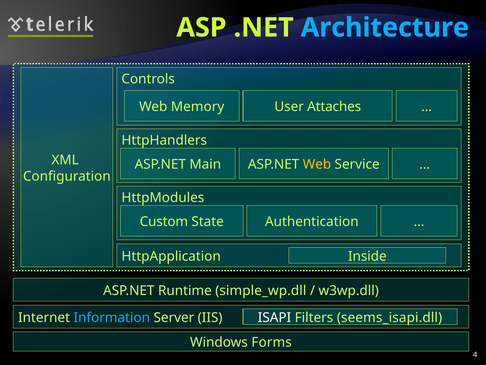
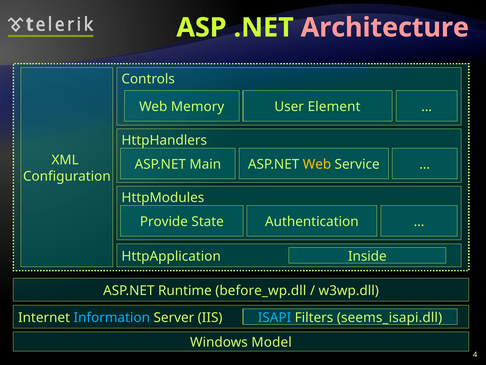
Architecture colour: light blue -> pink (385, 28)
Attaches: Attaches -> Element (334, 107)
Custom: Custom -> Provide (164, 221)
simple_wp.dll: simple_wp.dll -> before_wp.dll (261, 290)
ISAPI colour: white -> light blue (275, 317)
Forms: Forms -> Model (272, 342)
